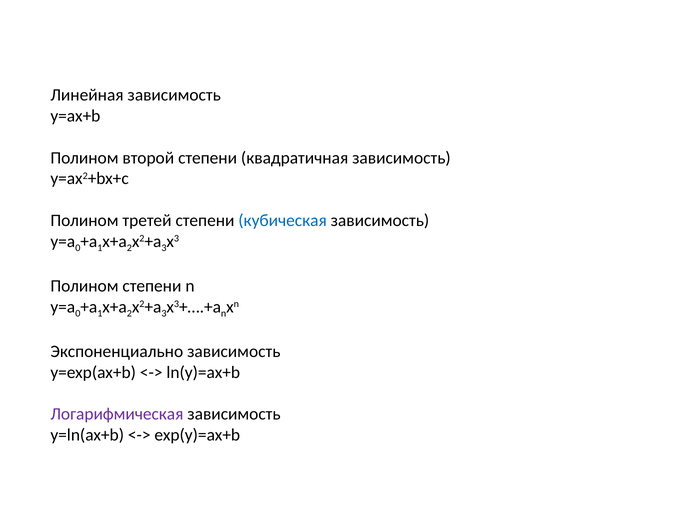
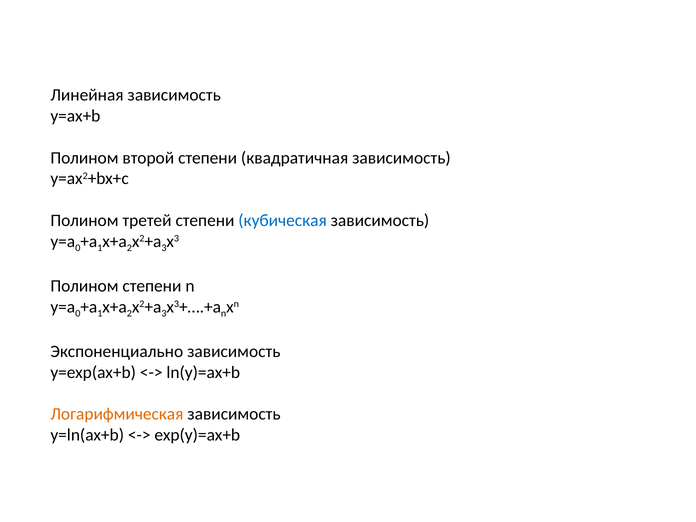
Логарифмическая colour: purple -> orange (117, 414)
